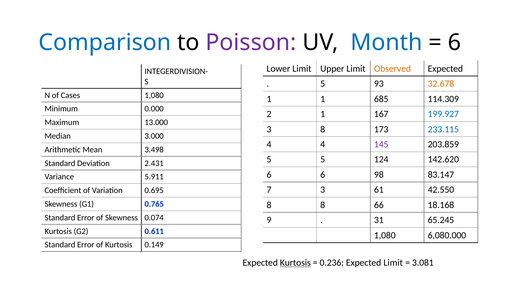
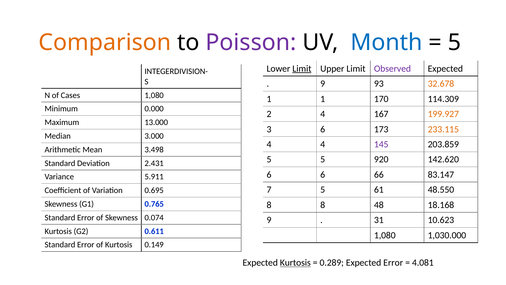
Comparison colour: blue -> orange (105, 43)
6: 6 -> 5 (454, 43)
Limit underline: none -> present (302, 68)
Observed colour: orange -> purple (392, 68)
5: 5 -> 9 (323, 84)
685: 685 -> 170 (381, 99)
2 1: 1 -> 4 (323, 114)
199.927 colour: blue -> orange (443, 114)
3 8: 8 -> 6 (323, 129)
233.115 colour: blue -> orange (443, 129)
124: 124 -> 920 (381, 159)
98: 98 -> 66 (379, 174)
7 3: 3 -> 5 (323, 190)
42.550: 42.550 -> 48.550 (441, 190)
66: 66 -> 48 (379, 205)
65.245: 65.245 -> 10.623 (441, 220)
6,080.000: 6,080.000 -> 1,030.000 (447, 235)
0.236: 0.236 -> 0.289 (332, 262)
Expected Limit: Limit -> Error (393, 262)
3.081: 3.081 -> 4.081 (423, 262)
